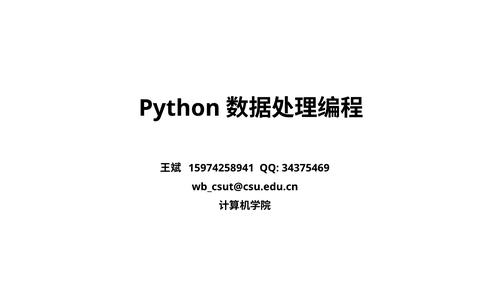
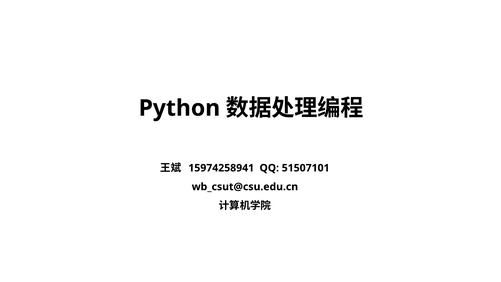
34375469: 34375469 -> 51507101 (306, 168)
